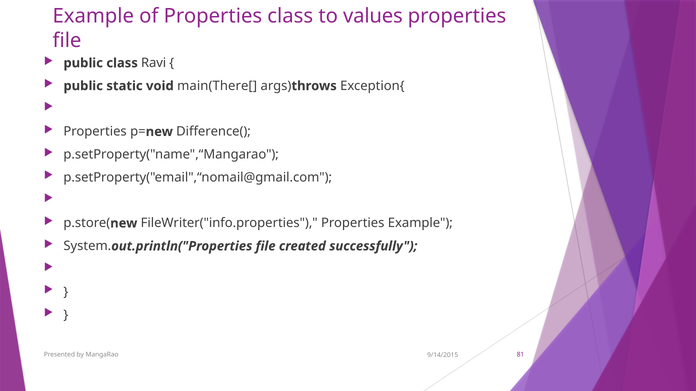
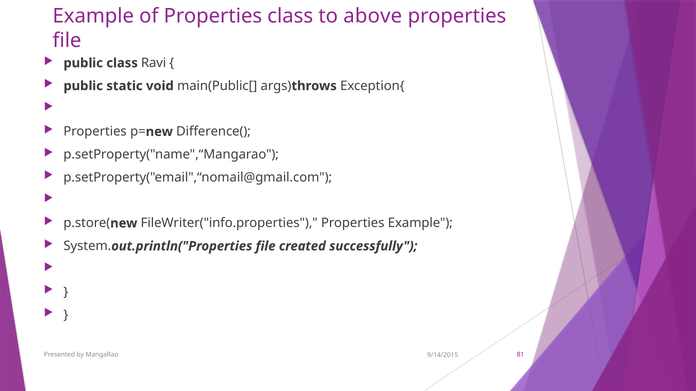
values: values -> above (373, 16)
main(There[: main(There[ -> main(Public[ (217, 86)
